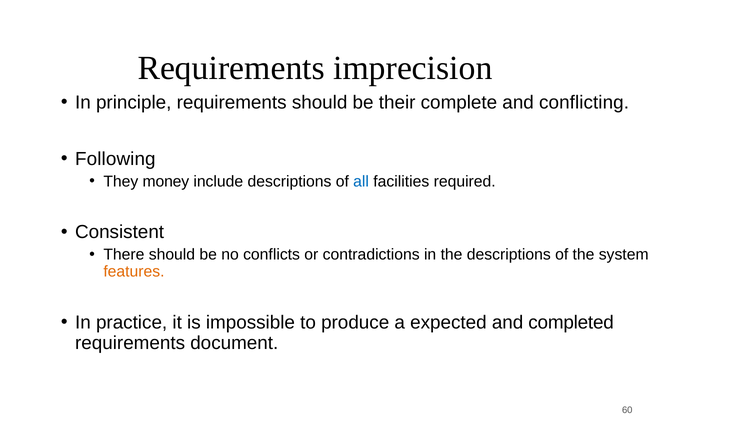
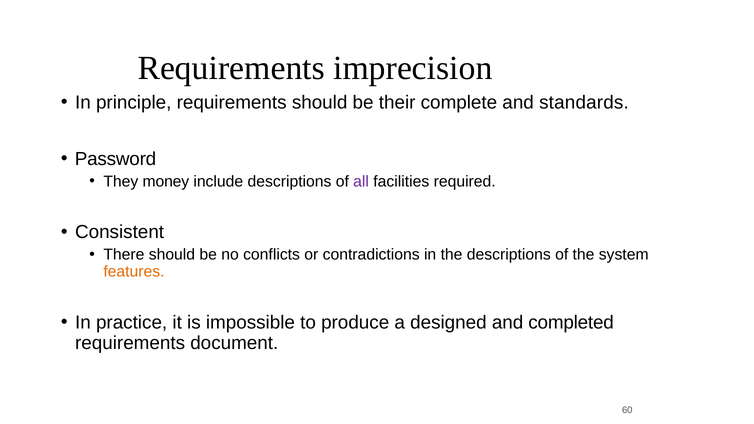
conflicting: conflicting -> standards (584, 102)
Following: Following -> Password (116, 159)
all colour: blue -> purple (361, 181)
expected: expected -> designed (448, 323)
